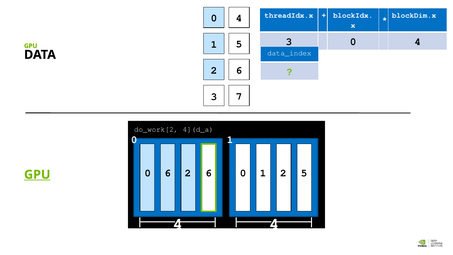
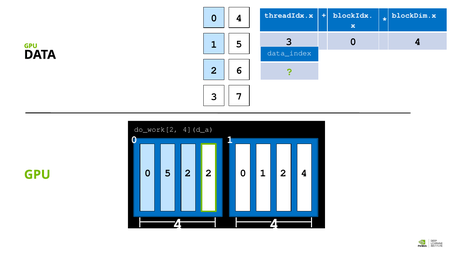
0 6: 6 -> 5 (168, 173)
2 6: 6 -> 2 (209, 173)
2 5: 5 -> 4 (304, 173)
GPU underline: present -> none (37, 175)
